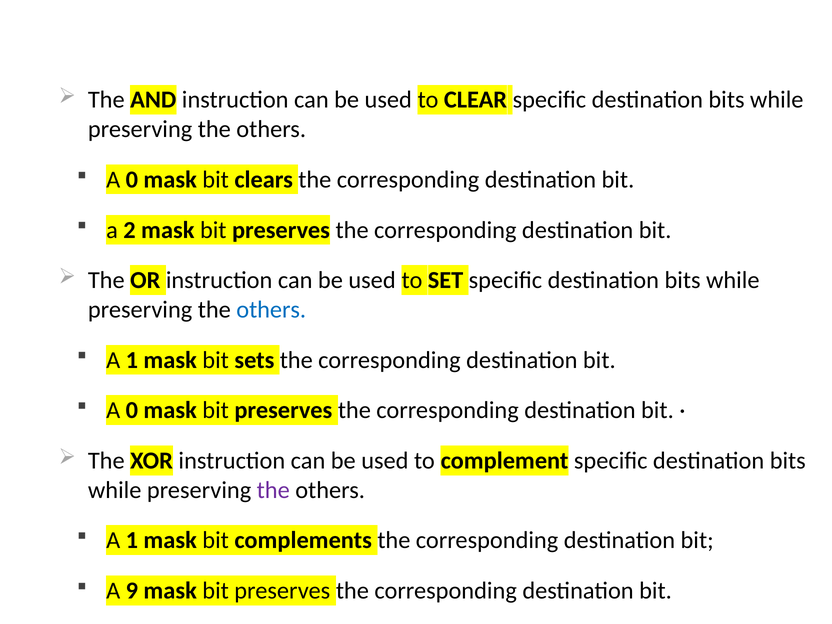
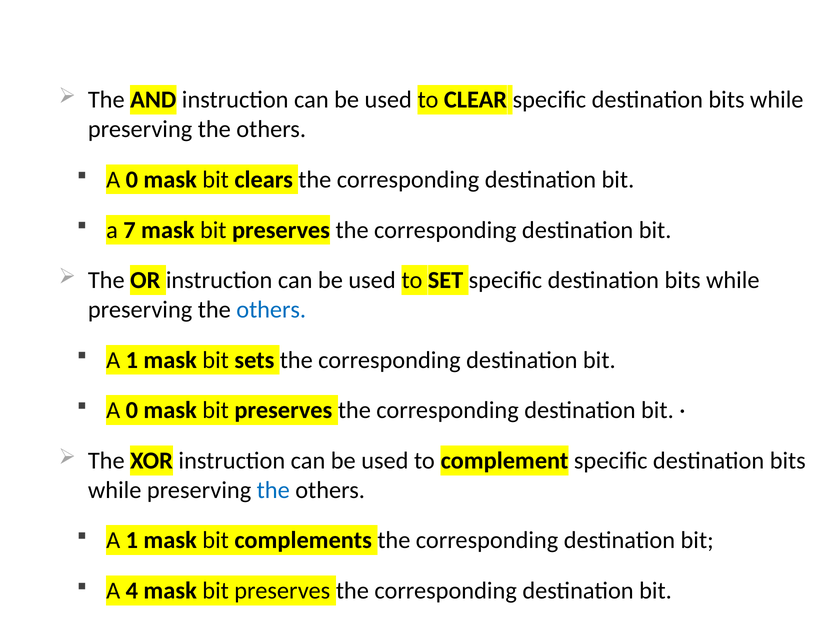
2: 2 -> 7 (130, 230)
the colour: purple -> blue (273, 490)
9: 9 -> 4 (132, 591)
